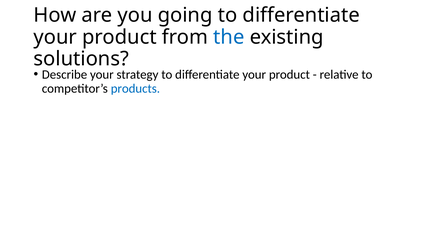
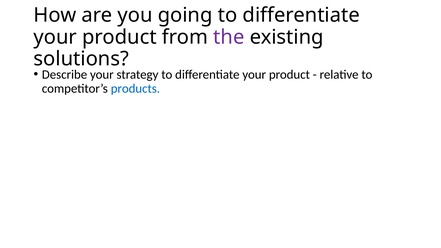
the colour: blue -> purple (229, 37)
